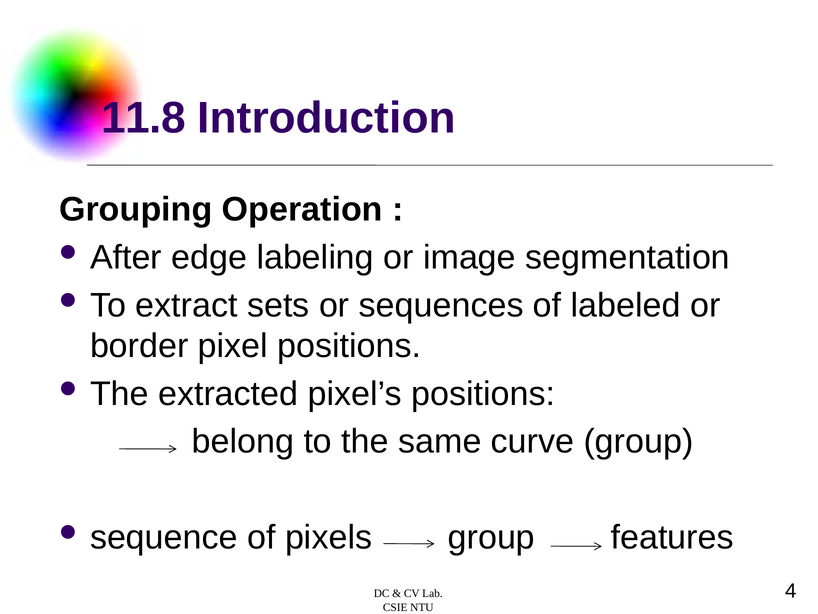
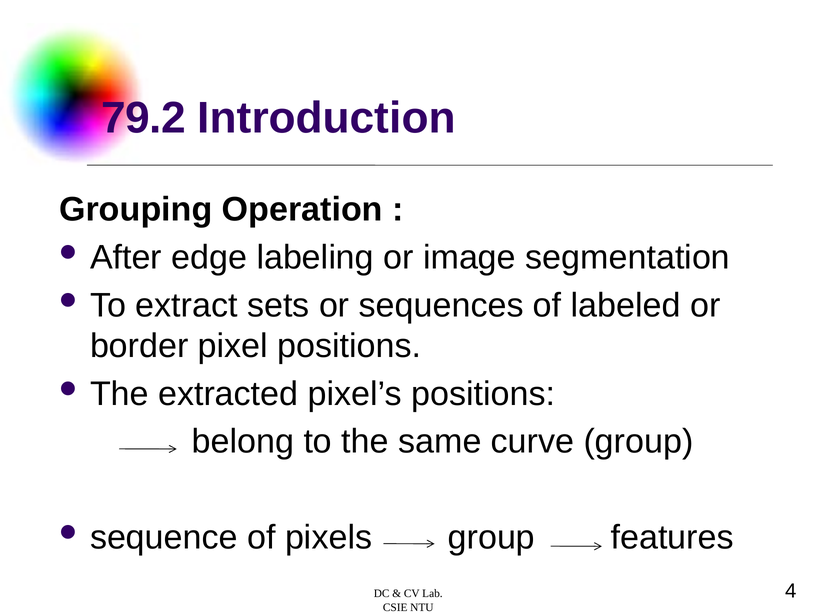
11.8: 11.8 -> 79.2 (144, 118)
